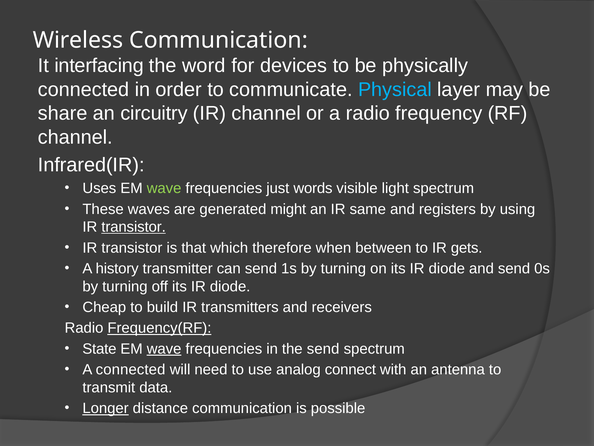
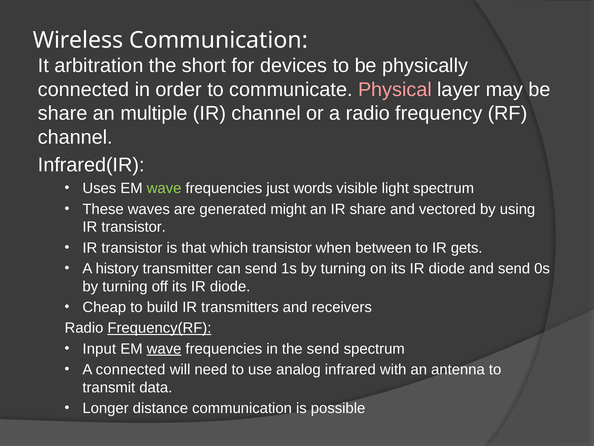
interfacing: interfacing -> arbitration (99, 66)
word: word -> short (204, 66)
Physical colour: light blue -> pink (395, 89)
circuitry: circuitry -> multiple (154, 113)
IR same: same -> share (368, 209)
registers: registers -> vectored (447, 209)
transistor underline: present -> none (134, 227)
which therefore: therefore -> transistor (282, 248)
State: State -> Input (99, 348)
connect: connect -> infrared (350, 369)
Longer underline: present -> none (106, 408)
